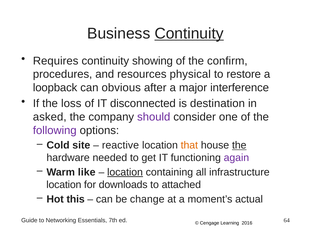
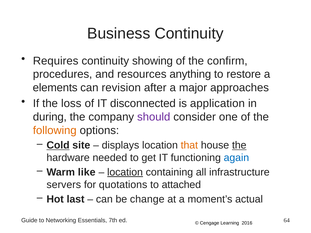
Continuity underline: present -> none (189, 33)
physical: physical -> anything (190, 74)
loopback: loopback -> elements (55, 88)
obvious: obvious -> revision (121, 88)
interference: interference -> approaches (240, 88)
destination: destination -> application (217, 104)
asked: asked -> during (50, 117)
following colour: purple -> orange (55, 130)
Cold underline: none -> present (58, 145)
reactive: reactive -> displays (121, 145)
again colour: purple -> blue (236, 158)
location: location -> servers (64, 185)
downloads: downloads -> quotations (123, 185)
this: this -> last (76, 199)
